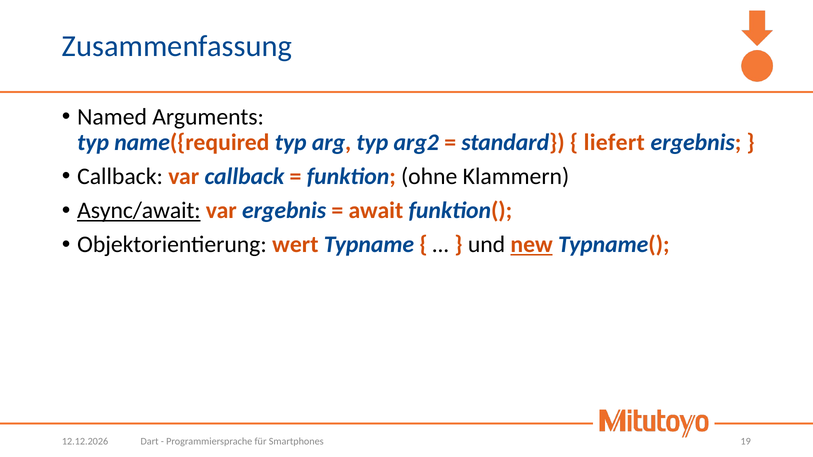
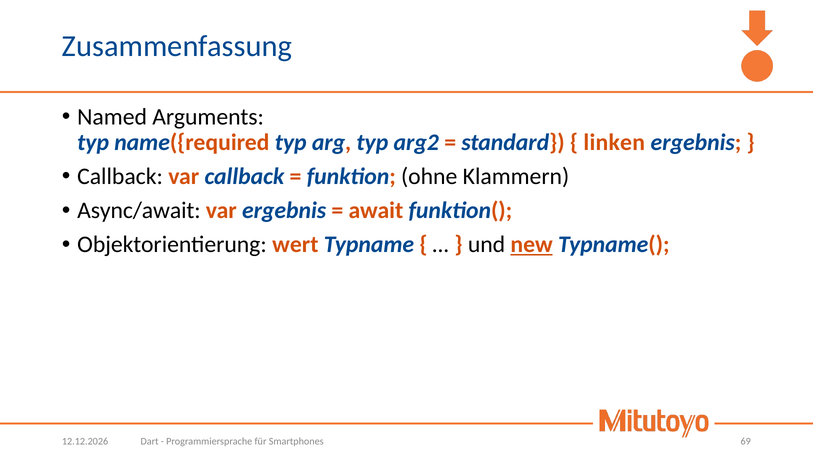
liefert: liefert -> linken (614, 143)
Async/await underline: present -> none (139, 211)
19: 19 -> 69 (746, 442)
